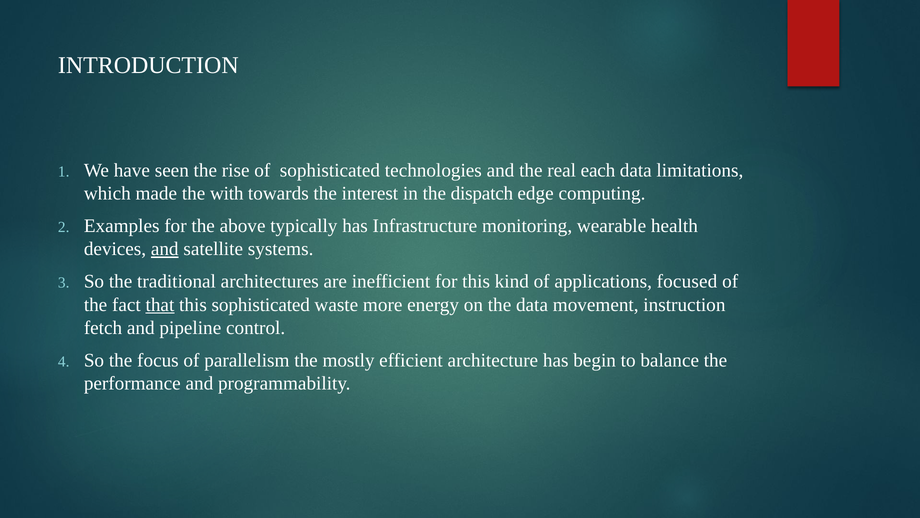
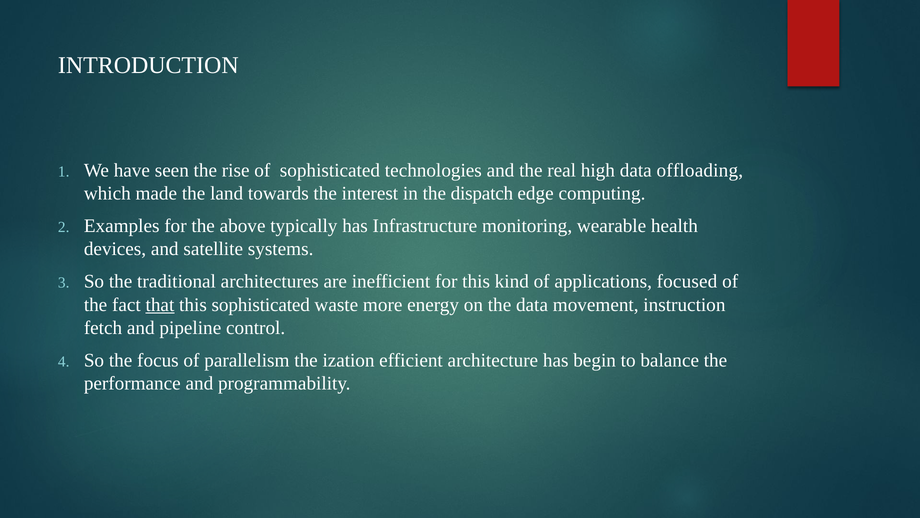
each: each -> high (598, 170)
limitations: limitations -> offloading (700, 170)
with: with -> land (227, 193)
and underline: present -> none (165, 249)
mostly: mostly -> ization (349, 360)
